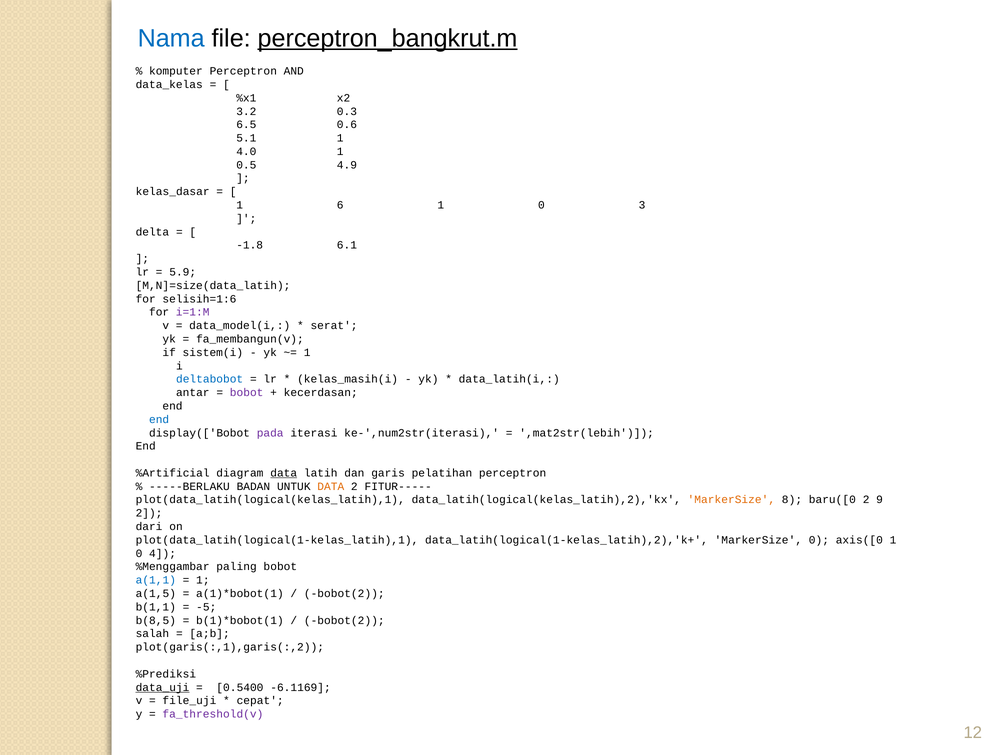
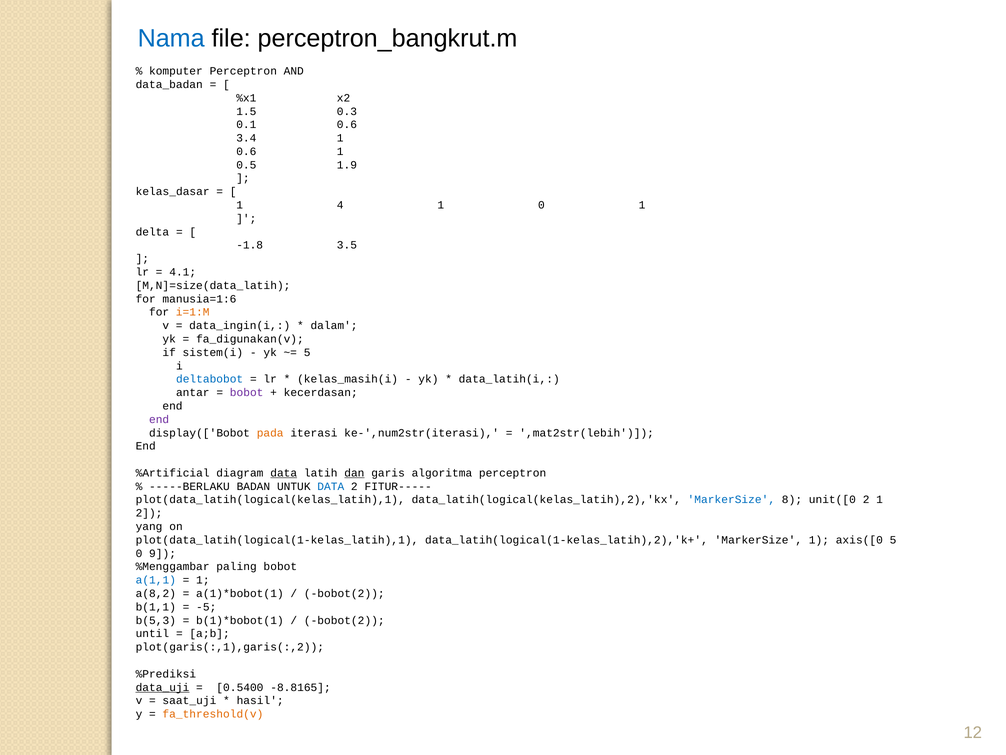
perceptron_bangkrut.m underline: present -> none (387, 39)
data_kelas: data_kelas -> data_badan (169, 84)
3.2: 3.2 -> 1.5 (246, 111)
6.5: 6.5 -> 0.1 (246, 125)
5.1: 5.1 -> 3.4 (246, 138)
4.0: 4.0 -> 0.6 (246, 151)
4.9: 4.9 -> 1.9 (347, 165)
6: 6 -> 4 (340, 205)
0 3: 3 -> 1 (642, 205)
6.1: 6.1 -> 3.5 (347, 245)
5.9: 5.9 -> 4.1 (183, 272)
selisih=1:6: selisih=1:6 -> manusia=1:6 (199, 299)
i=1:M colour: purple -> orange (193, 312)
data_model(i: data_model(i -> data_ingin(i (240, 325)
serat: serat -> dalam (334, 325)
fa_membangun(v: fa_membangun(v -> fa_digunakan(v (250, 339)
1: 1 -> 5 (307, 352)
end colour: blue -> purple (159, 419)
pada colour: purple -> orange (270, 433)
dan underline: none -> present (354, 473)
pelatihan: pelatihan -> algoritma (442, 473)
DATA colour: orange -> blue (331, 486)
MarkerSize colour: orange -> blue (731, 499)
baru([0: baru([0 -> unit([0 (832, 499)
2 9: 9 -> 1 (880, 499)
dari: dari -> yang (149, 526)
MarkerSize 0: 0 -> 1 (819, 540)
axis([0 1: 1 -> 5 (893, 540)
4: 4 -> 9 (163, 553)
a(1,5: a(1,5 -> a(8,2 (156, 593)
b(8,5: b(8,5 -> b(5,3 (156, 620)
salah: salah -> until (152, 633)
-6.1169: -6.1169 -> -8.8165 (301, 687)
file_uji: file_uji -> saat_uji (189, 700)
cepat: cepat -> hasil (260, 700)
fa_threshold(v colour: purple -> orange (213, 714)
